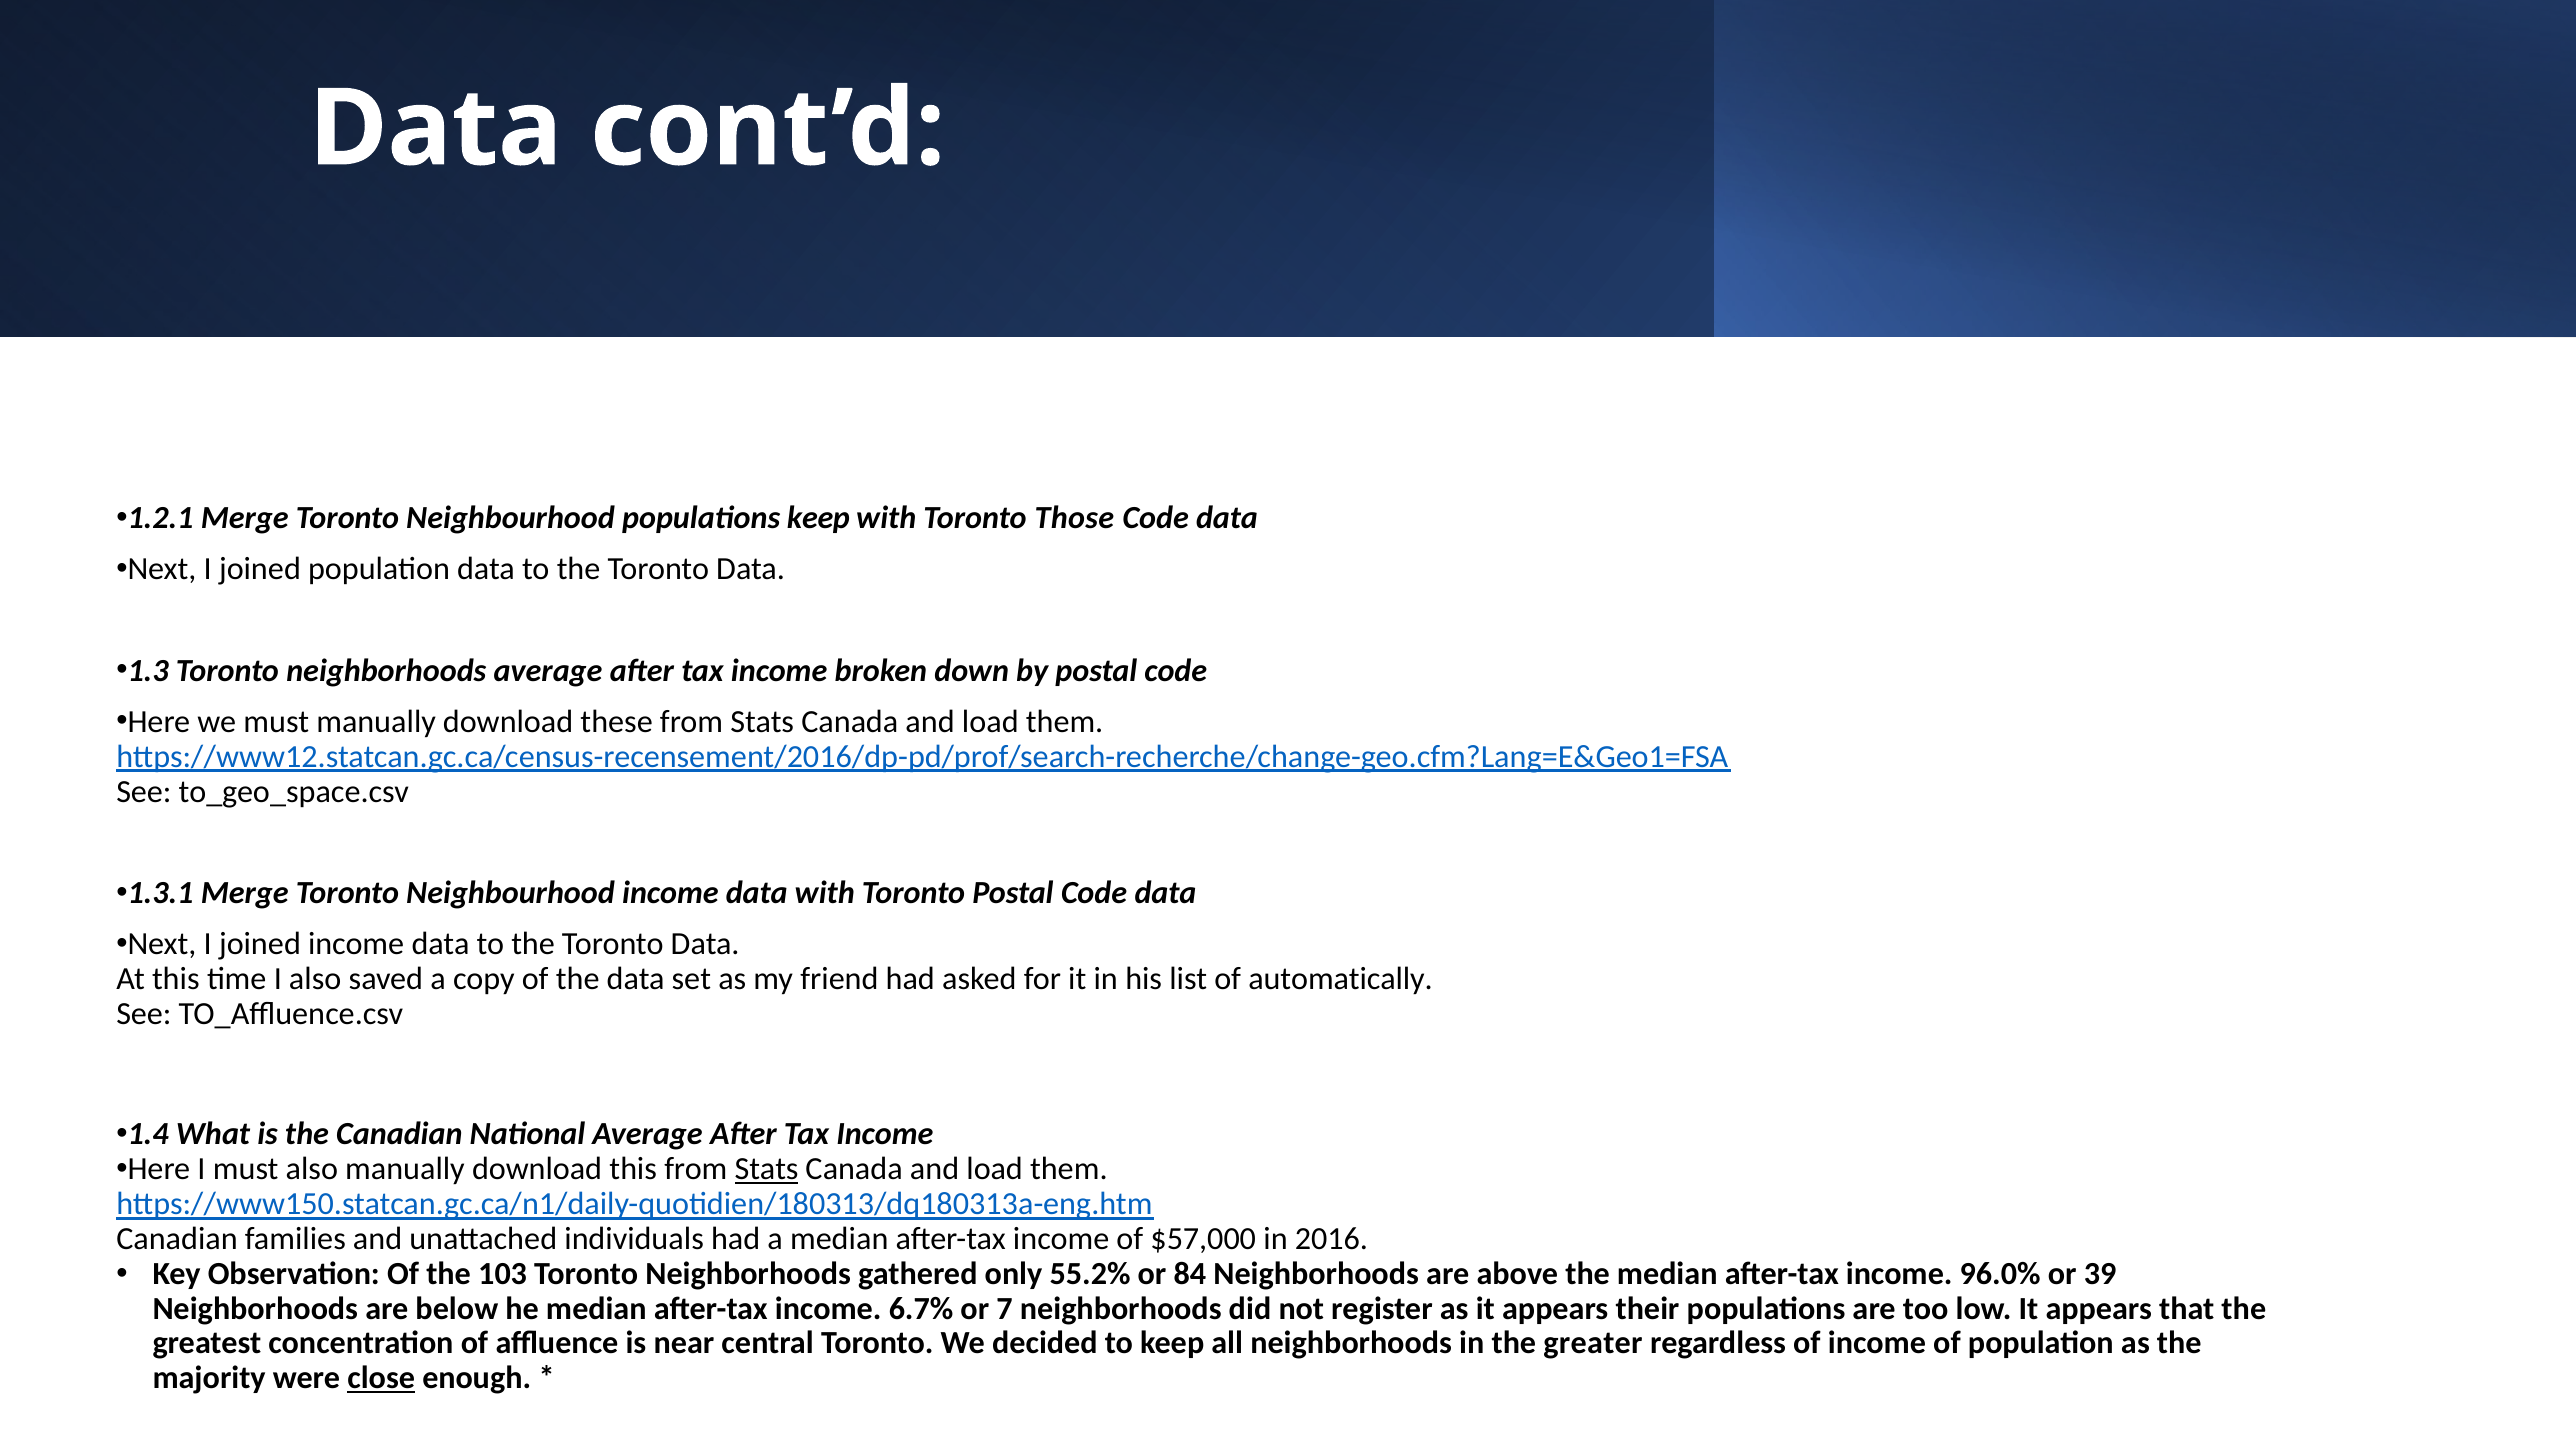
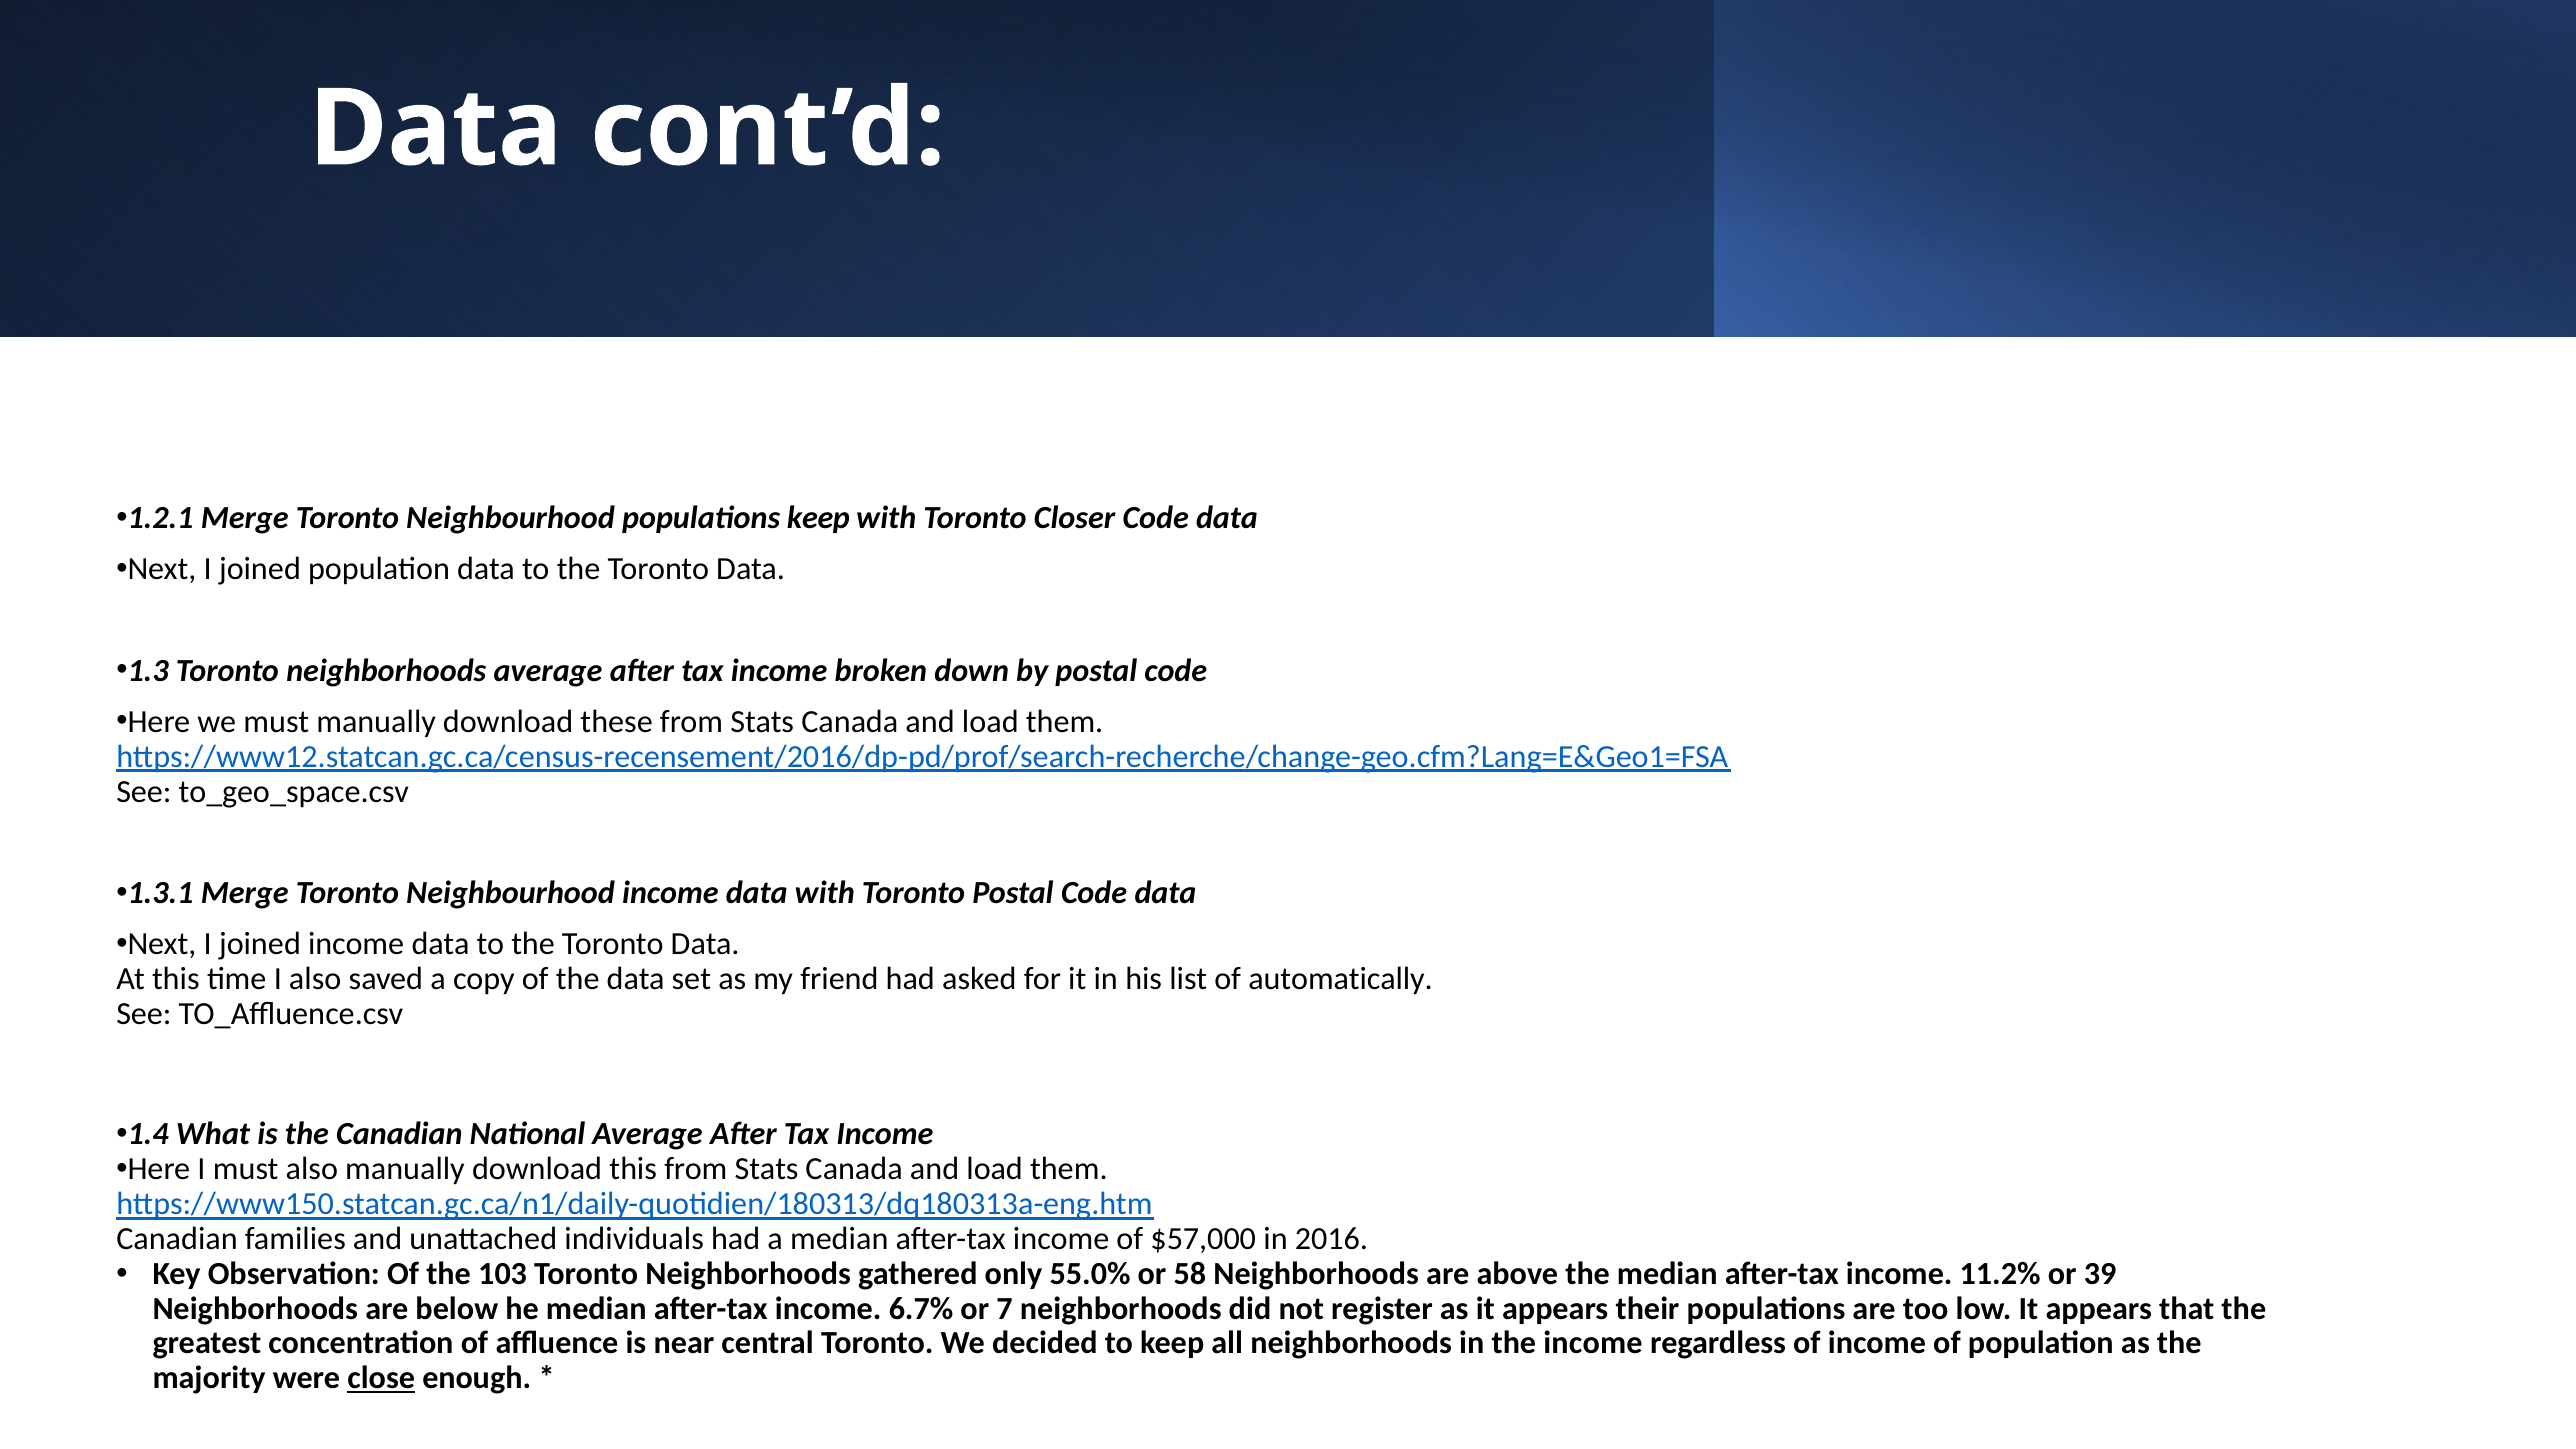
Those: Those -> Closer (1075, 518)
Stats underline: present -> none (767, 1169)
55.2%: 55.2% -> 55.0% (1090, 1274)
84: 84 -> 58 (1190, 1274)
96.0%: 96.0% -> 11.2% (2000, 1274)
the greater: greater -> income (1593, 1343)
